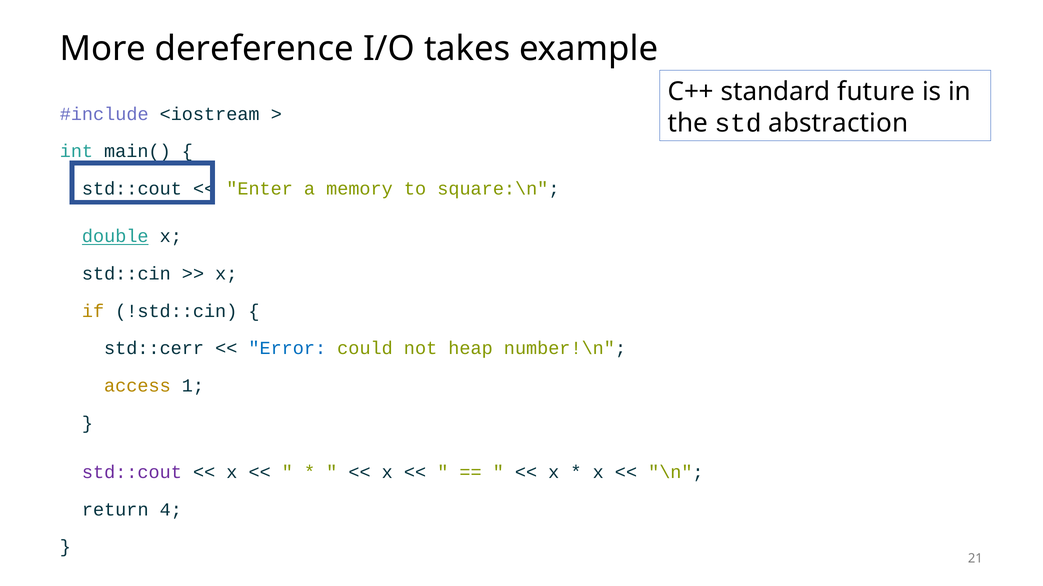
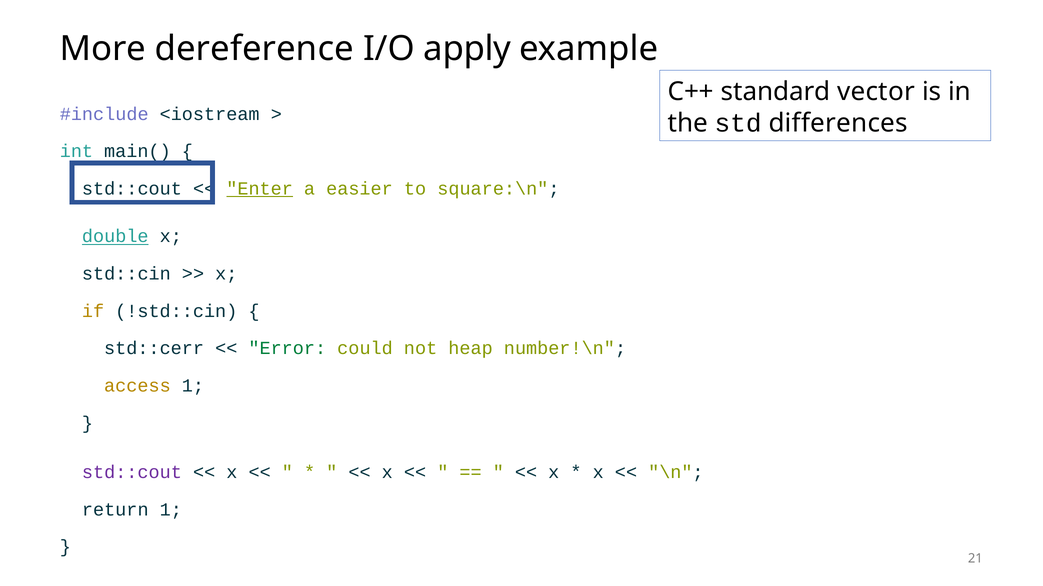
takes: takes -> apply (467, 49)
future: future -> vector (876, 92)
abstraction: abstraction -> differences (838, 123)
Enter underline: none -> present (260, 189)
memory: memory -> easier (359, 189)
Error colour: blue -> green (287, 349)
return 4: 4 -> 1 (171, 510)
